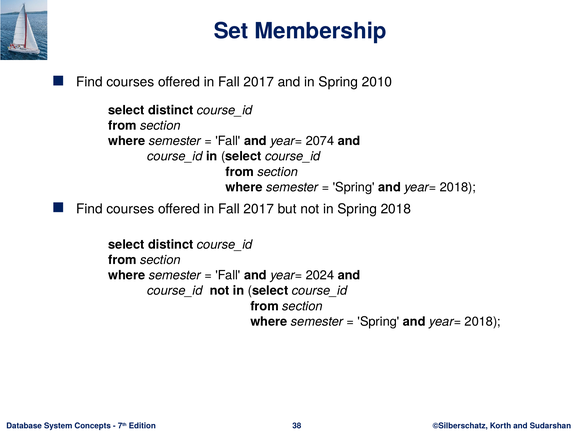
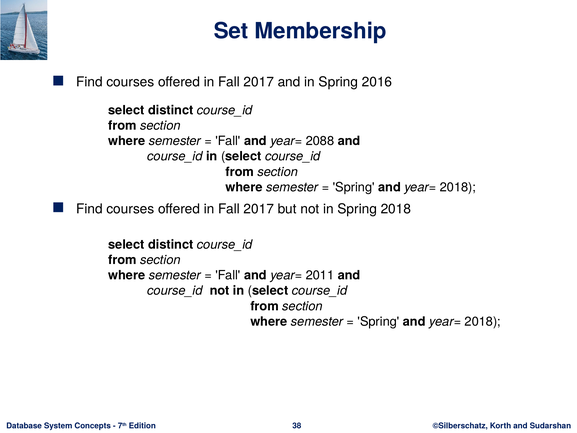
2010: 2010 -> 2016 (377, 82)
2074: 2074 -> 2088 (320, 141)
2024: 2024 -> 2011 (320, 275)
